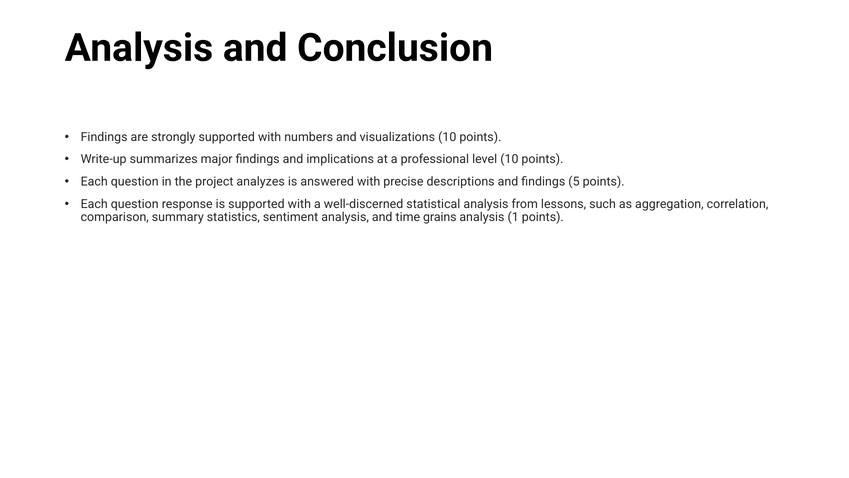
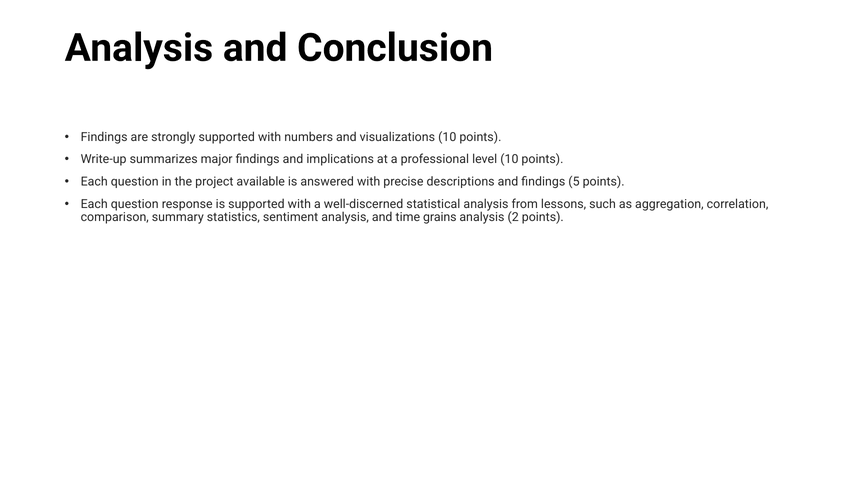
analyzes: analyzes -> available (261, 181)
1: 1 -> 2 (513, 217)
